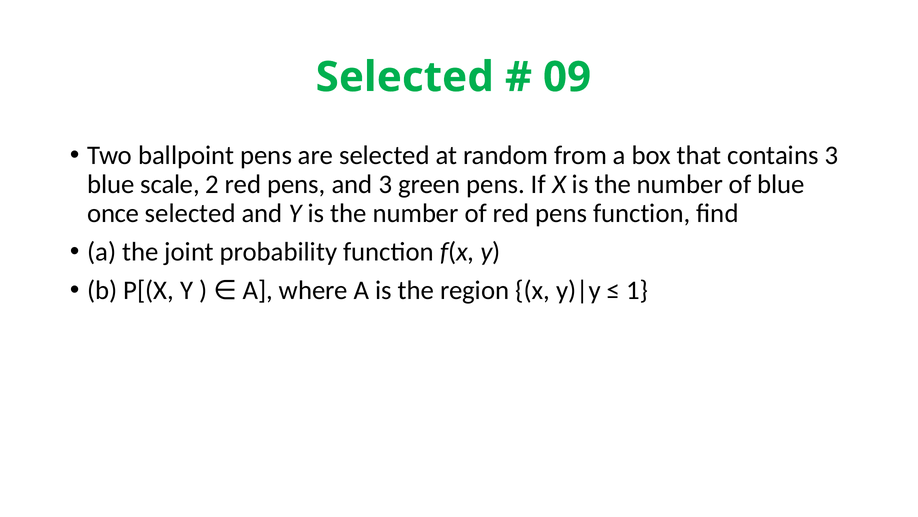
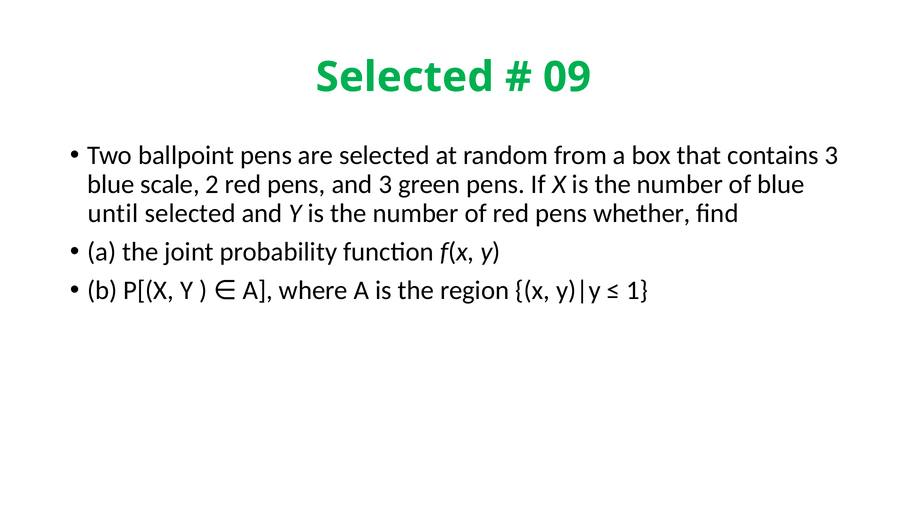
once: once -> until (113, 213)
pens function: function -> whether (642, 213)
